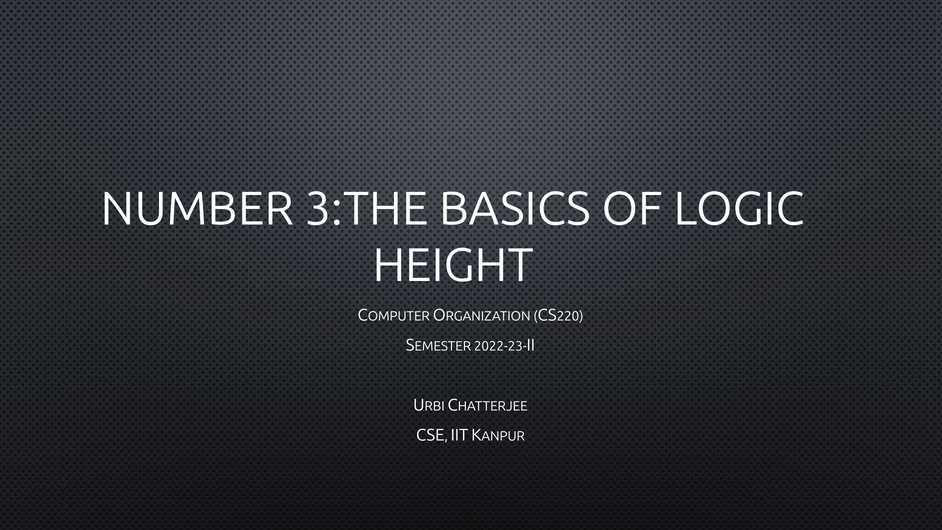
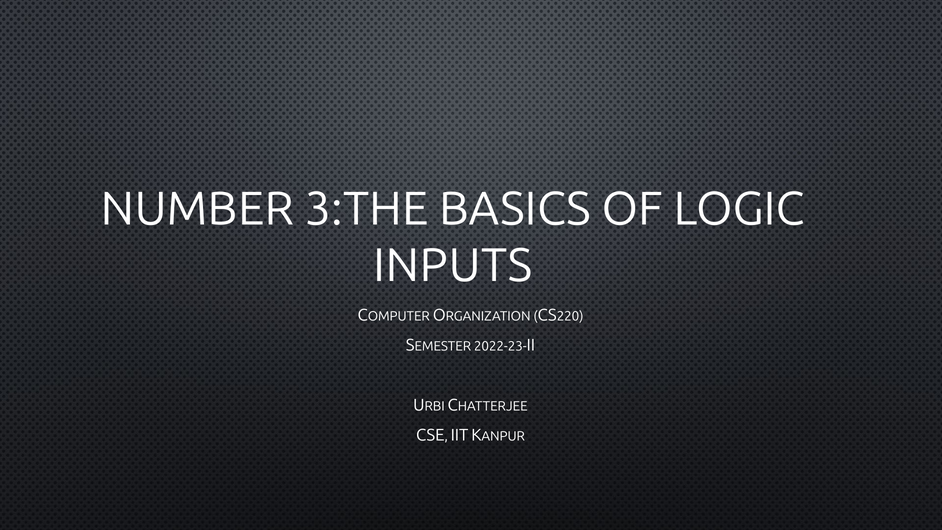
HEIGHT: HEIGHT -> INPUTS (453, 266)
